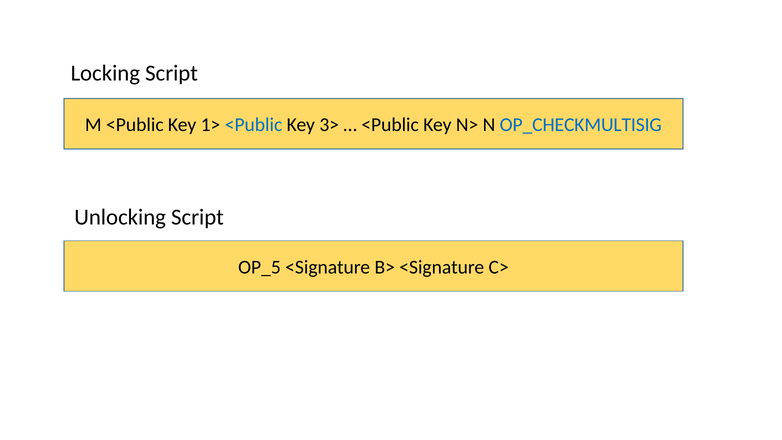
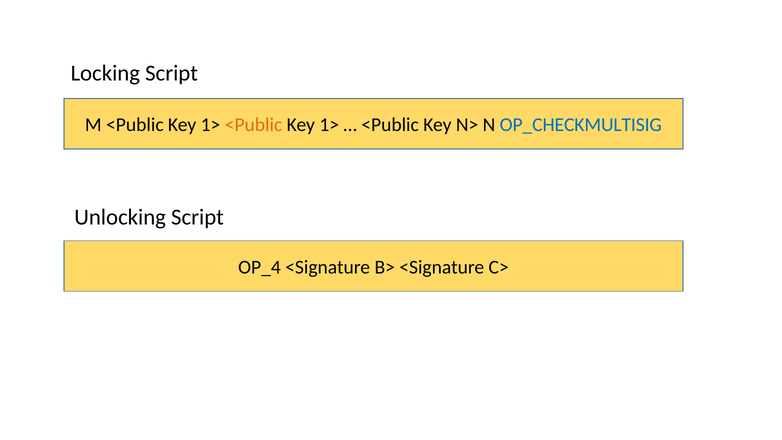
<Public colour: blue -> orange (254, 125)
3>: 3> -> 1> (329, 125)
OP_5: OP_5 -> OP_4 (259, 267)
